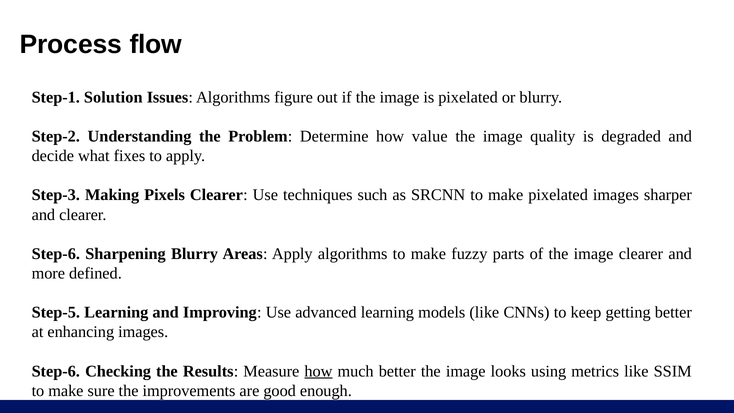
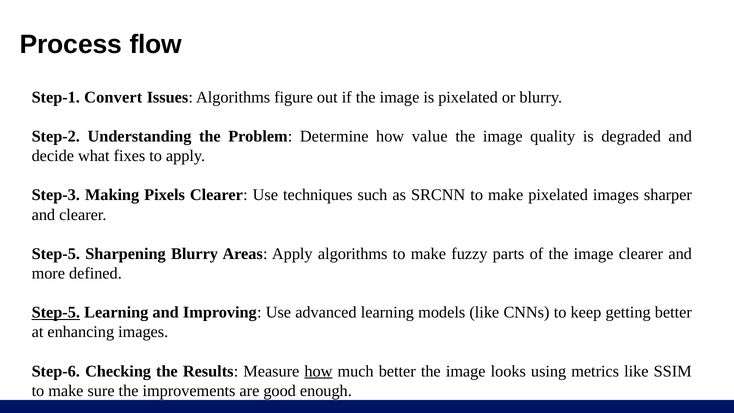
Solution: Solution -> Convert (113, 97)
Step-6: Step-6 -> Step-5 (56, 254)
Step-5 underline: none -> present (56, 312)
